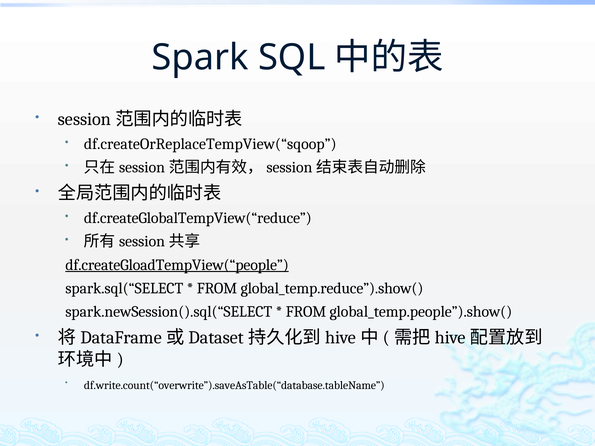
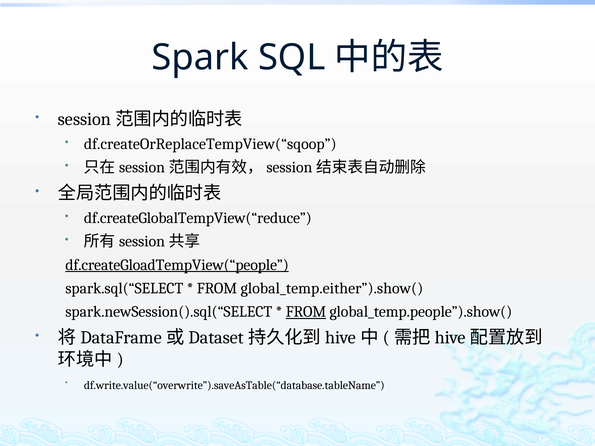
global_temp.reduce”).show(: global_temp.reduce”).show( -> global_temp.either”).show( (332, 288)
FROM underline: none -> present (306, 312)
df.write.count(“overwrite”).saveAsTable(“database.tableName: df.write.count(“overwrite”).saveAsTable(“database.tableName -> df.write.value(“overwrite”).saveAsTable(“database.tableName (234, 386)
